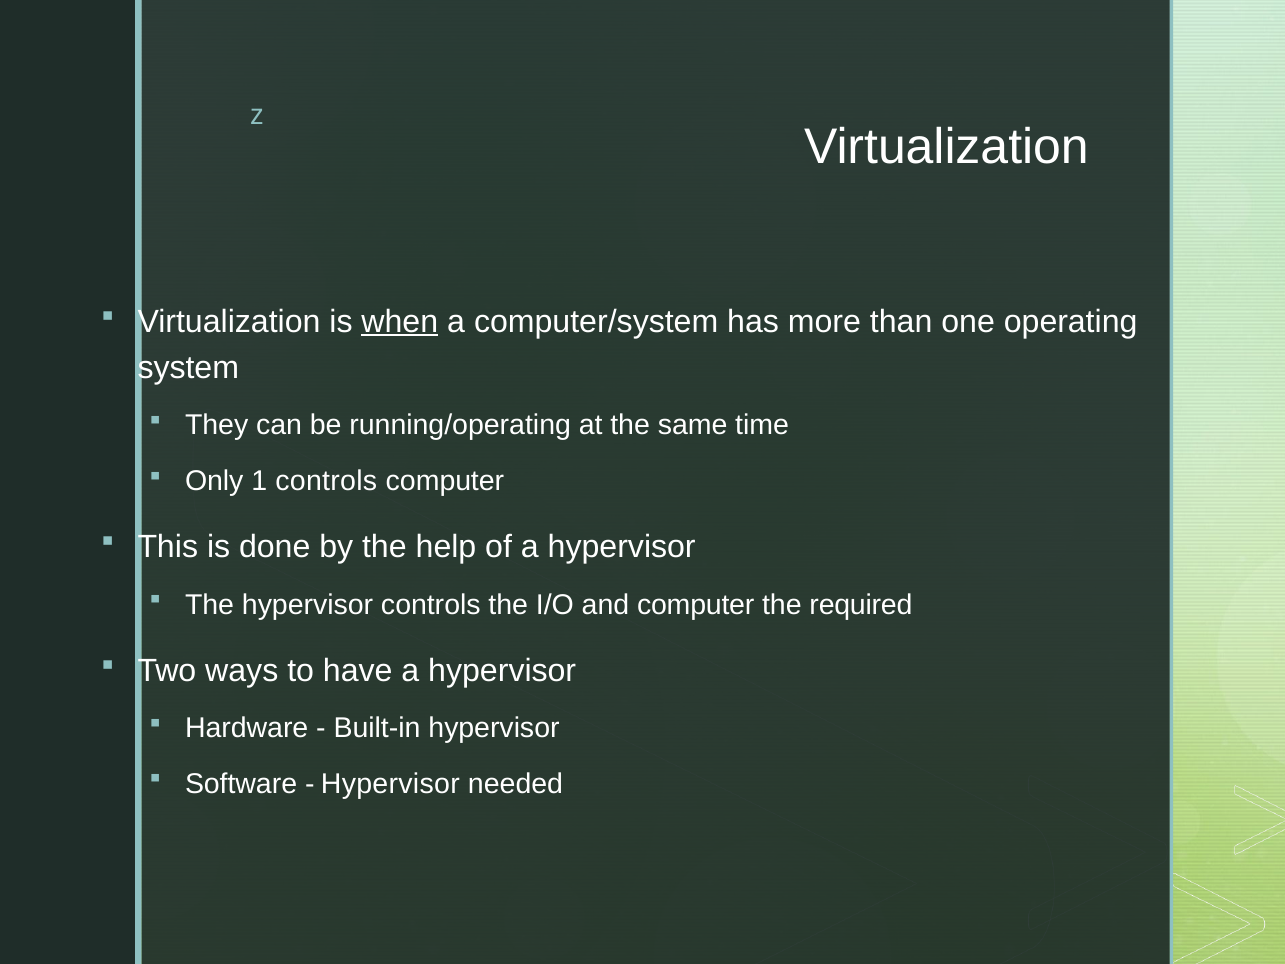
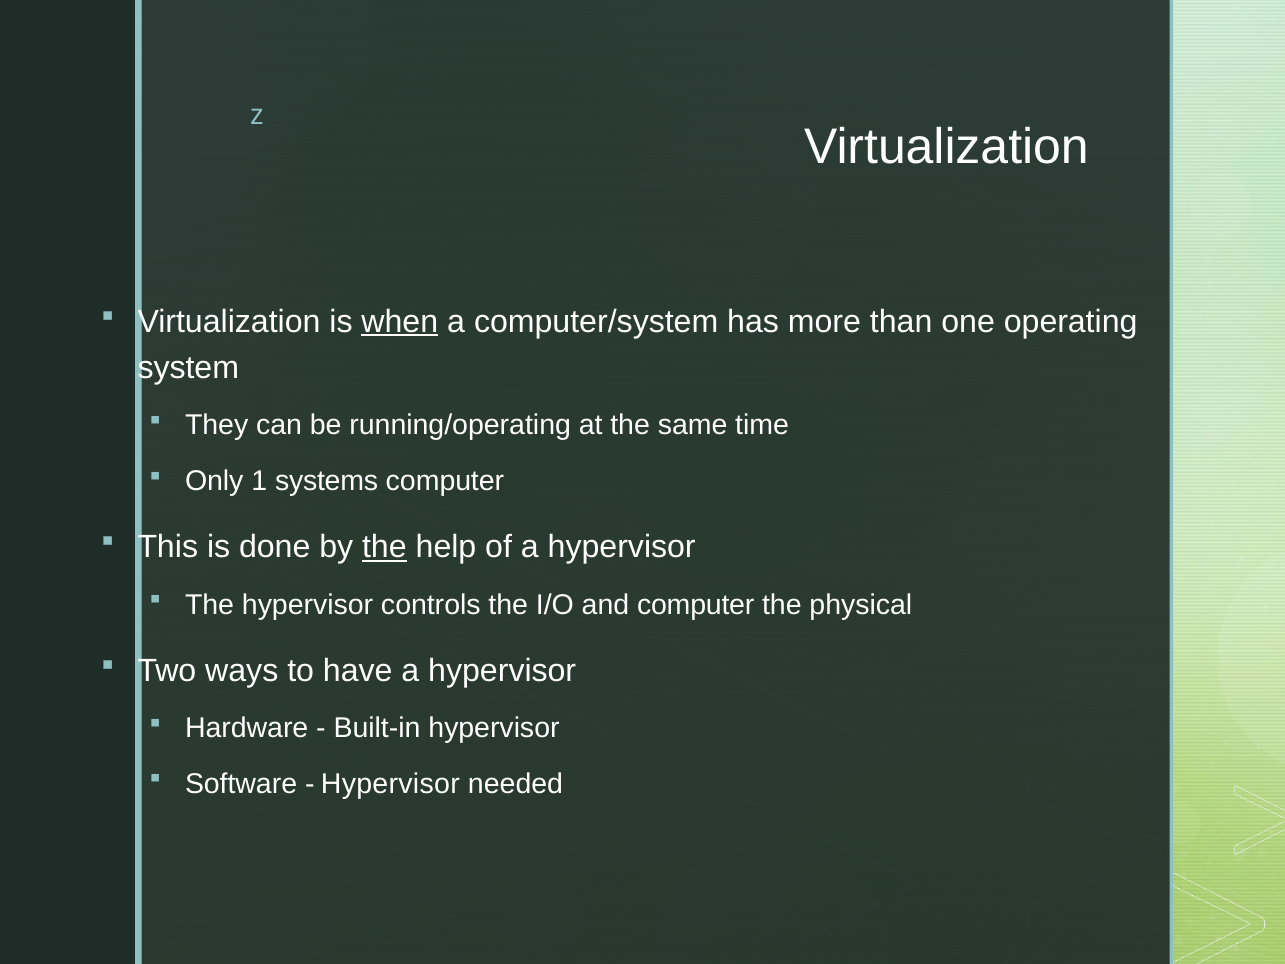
1 controls: controls -> systems (327, 481)
the underline: none -> present (384, 547)
required: required -> physical (861, 604)
